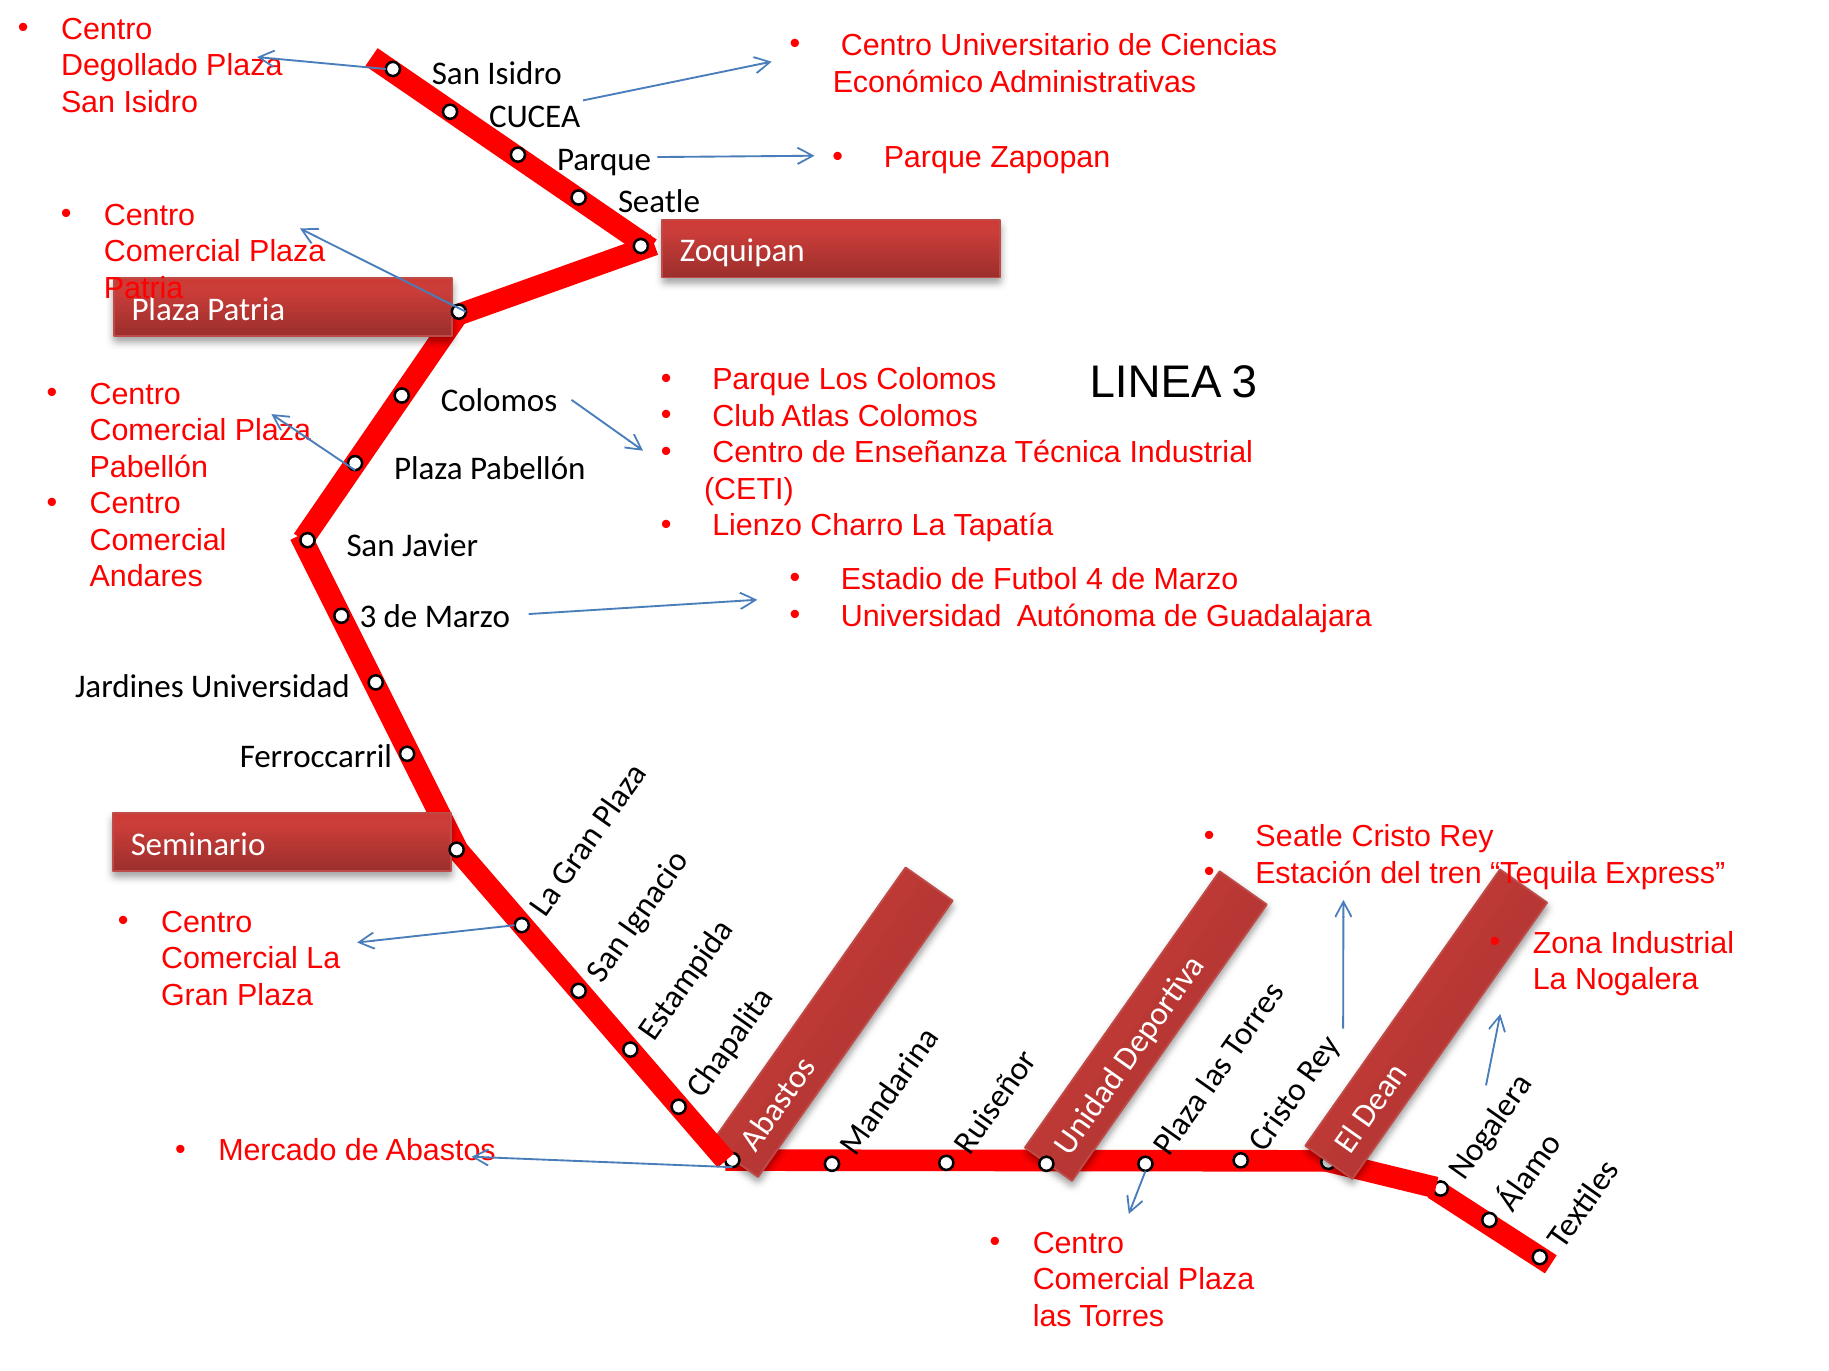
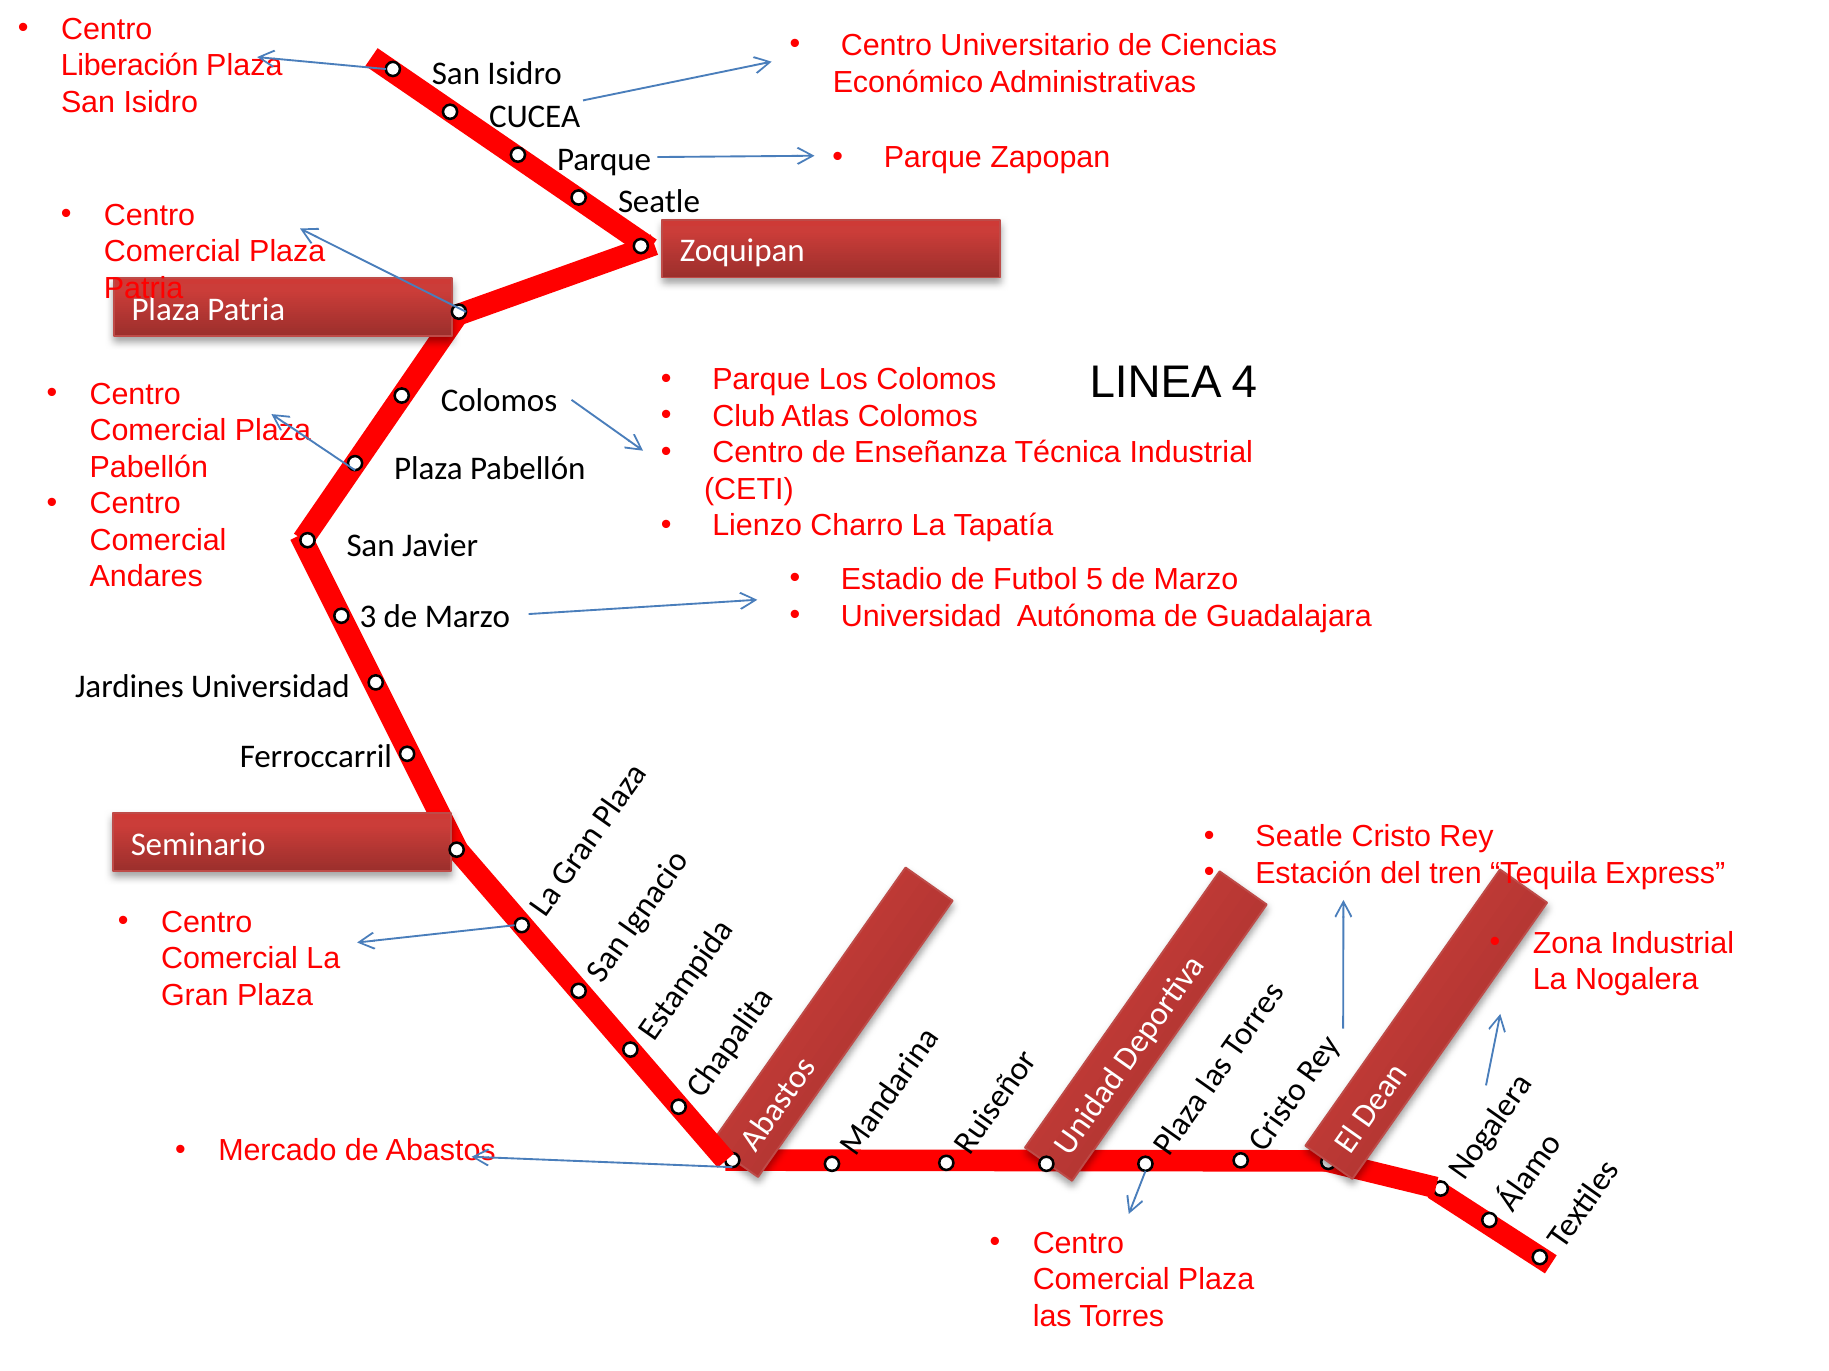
Degollado: Degollado -> Liberación (130, 66)
LINEA 3: 3 -> 4 (1244, 383)
4: 4 -> 5 (1095, 580)
